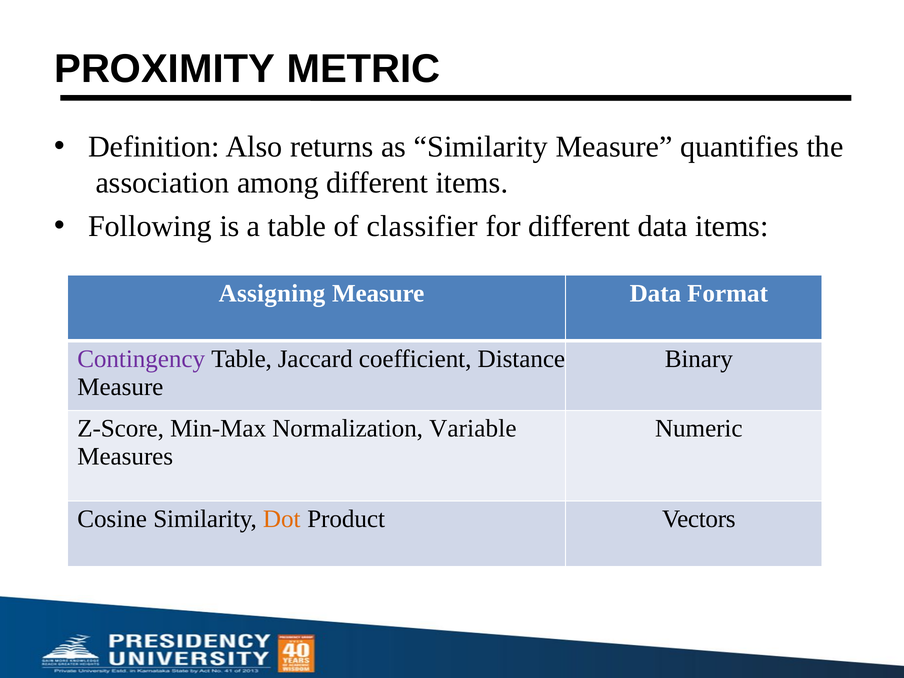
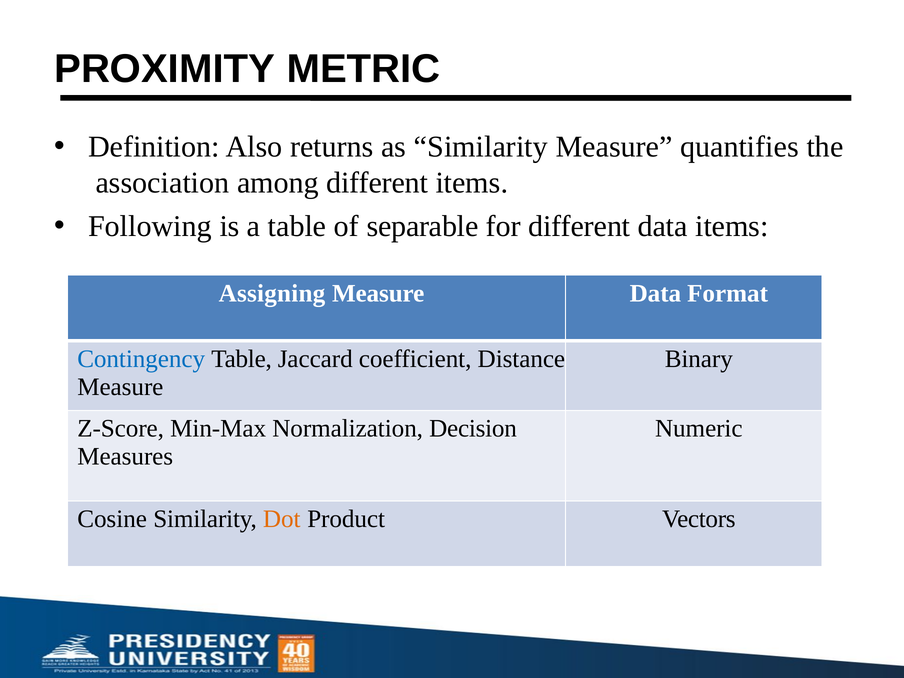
classifier: classifier -> separable (422, 226)
Contingency colour: purple -> blue (141, 359)
Variable: Variable -> Decision (473, 429)
